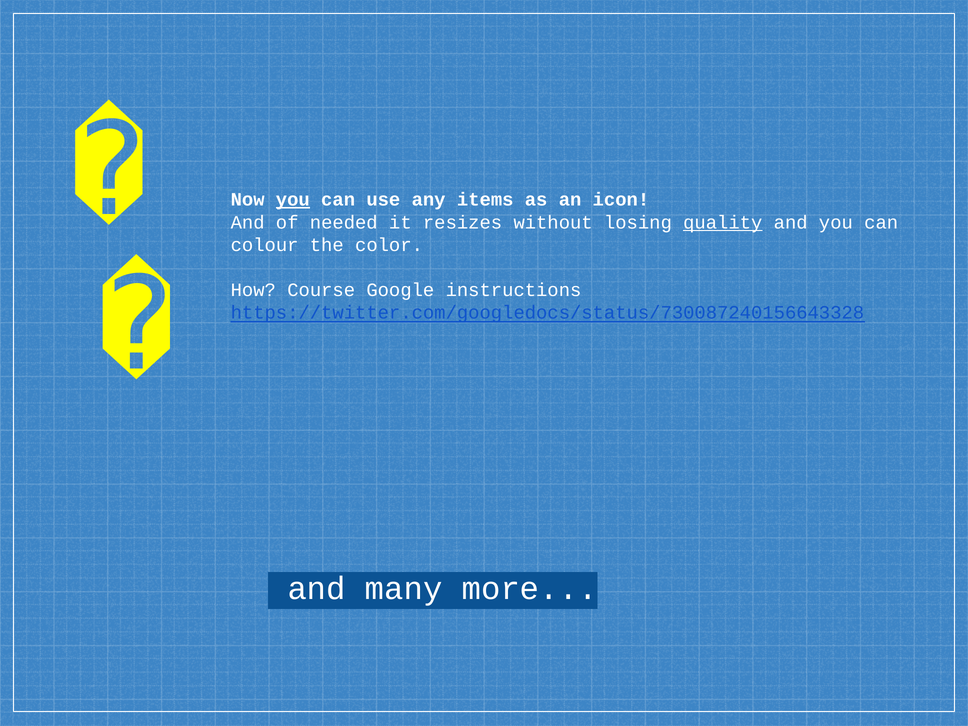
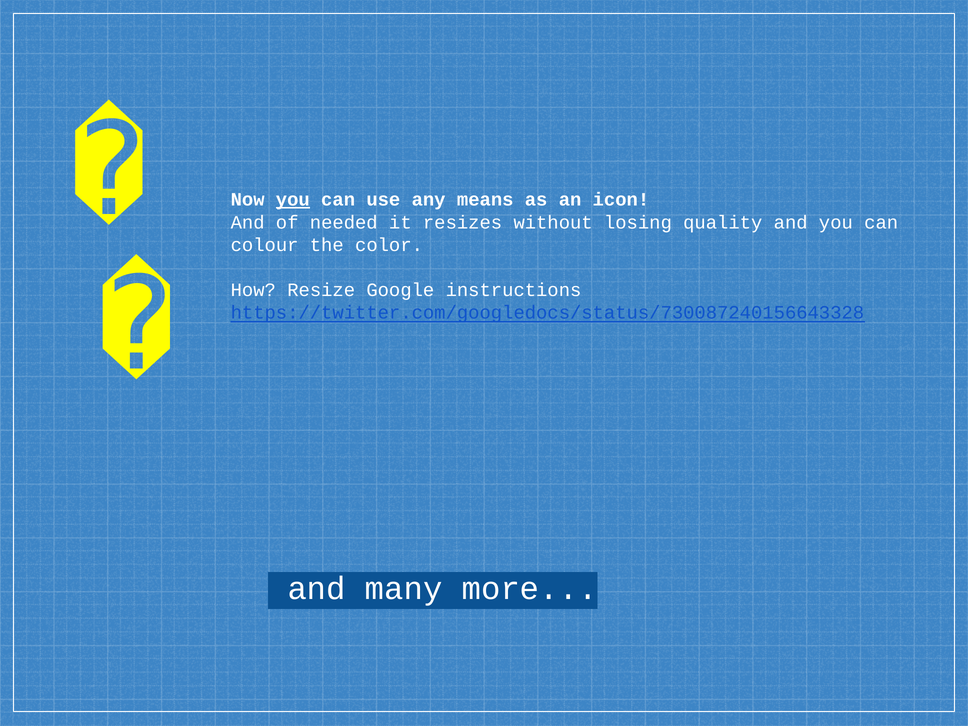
items: items -> means (485, 200)
quality underline: present -> none (723, 222)
Course: Course -> Resize (321, 290)
